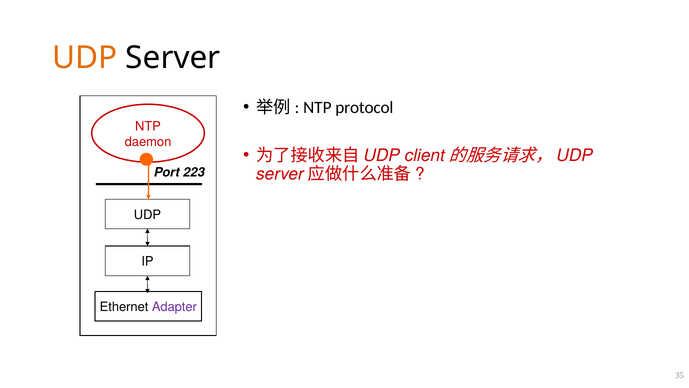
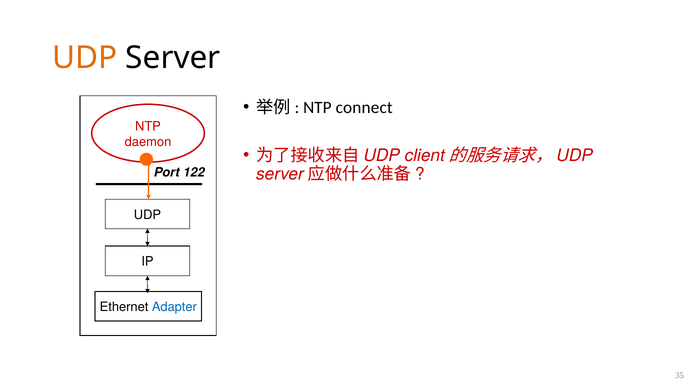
protocol: protocol -> connect (364, 107)
223: 223 -> 122 (194, 172)
Adapter colour: purple -> blue (174, 307)
